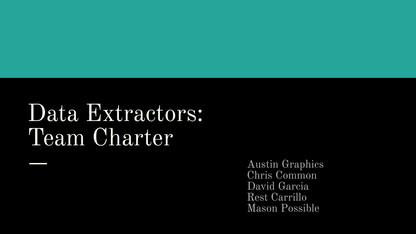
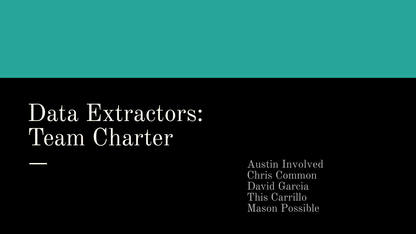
Graphics: Graphics -> Involved (303, 164)
Rest: Rest -> This (257, 197)
